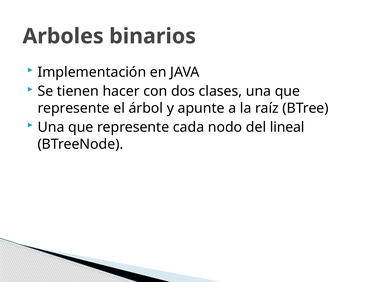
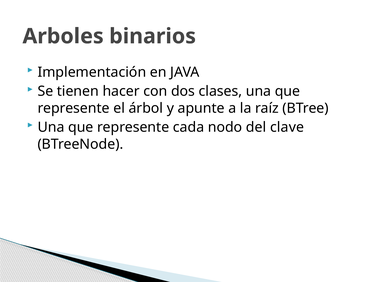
lineal: lineal -> clave (287, 127)
